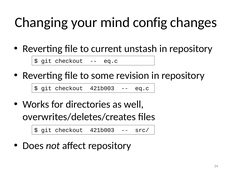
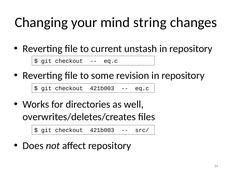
config: config -> string (150, 22)
